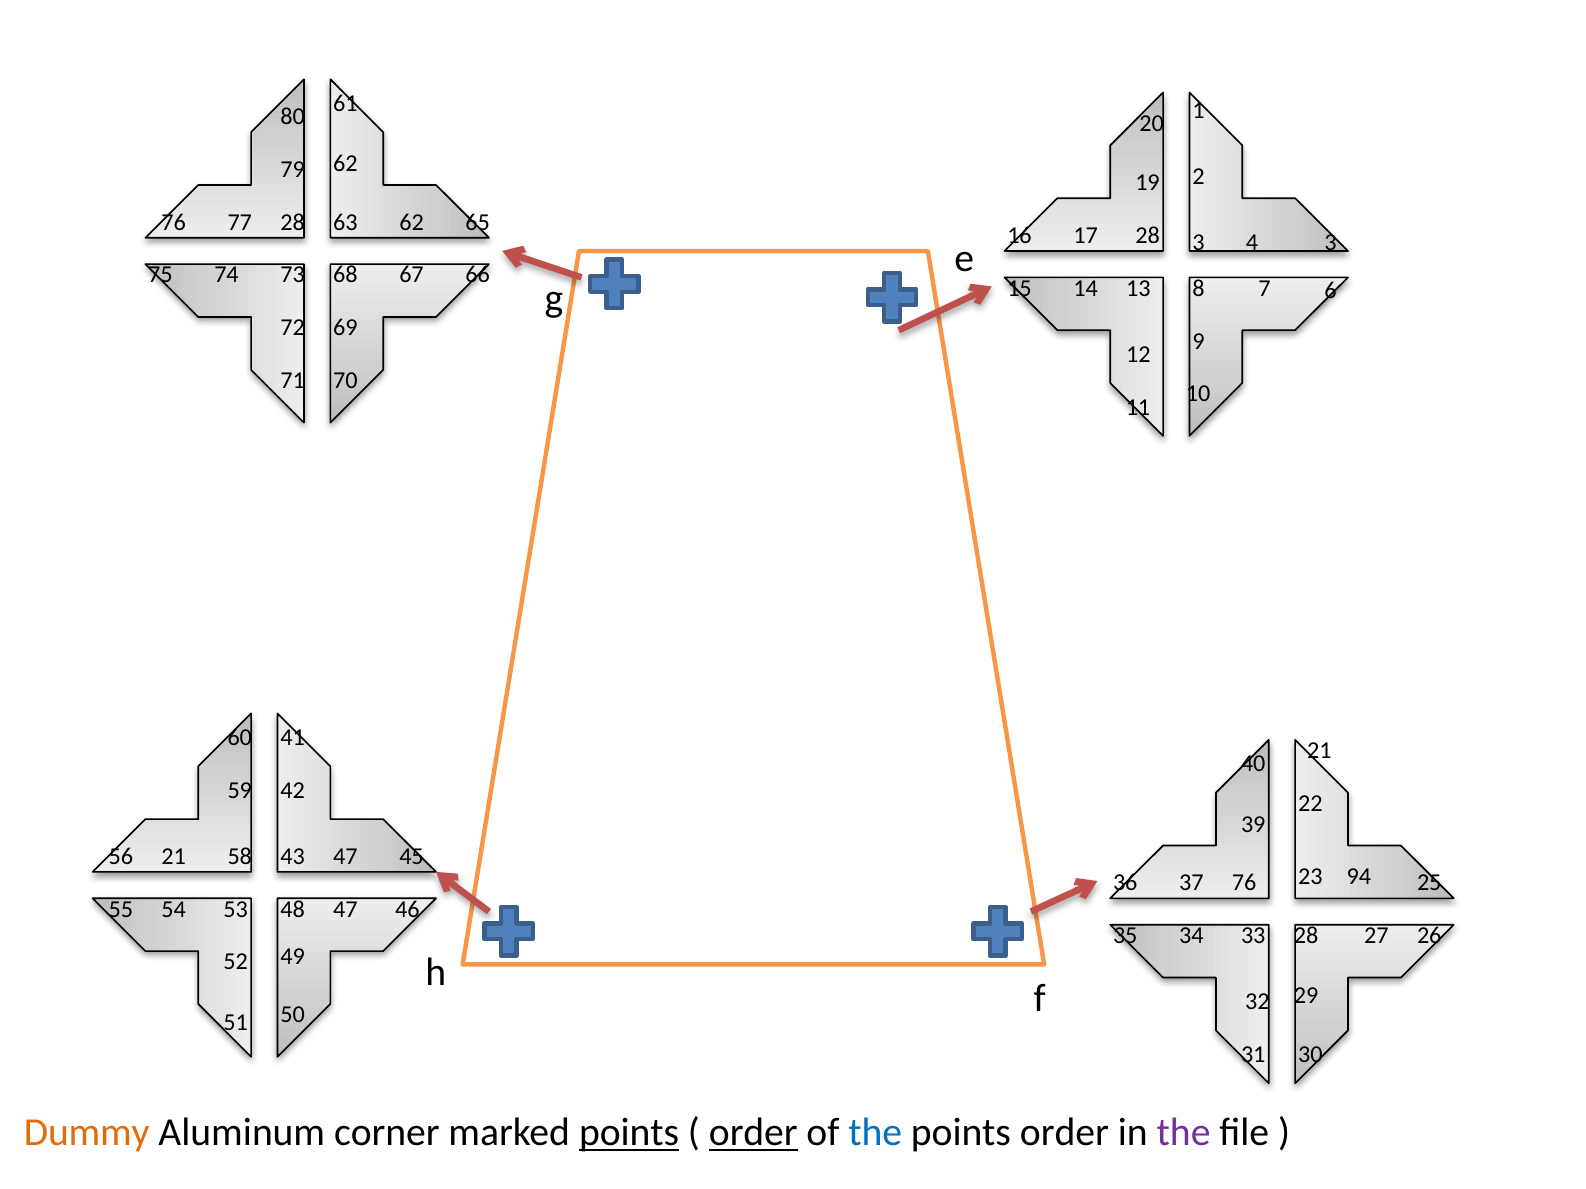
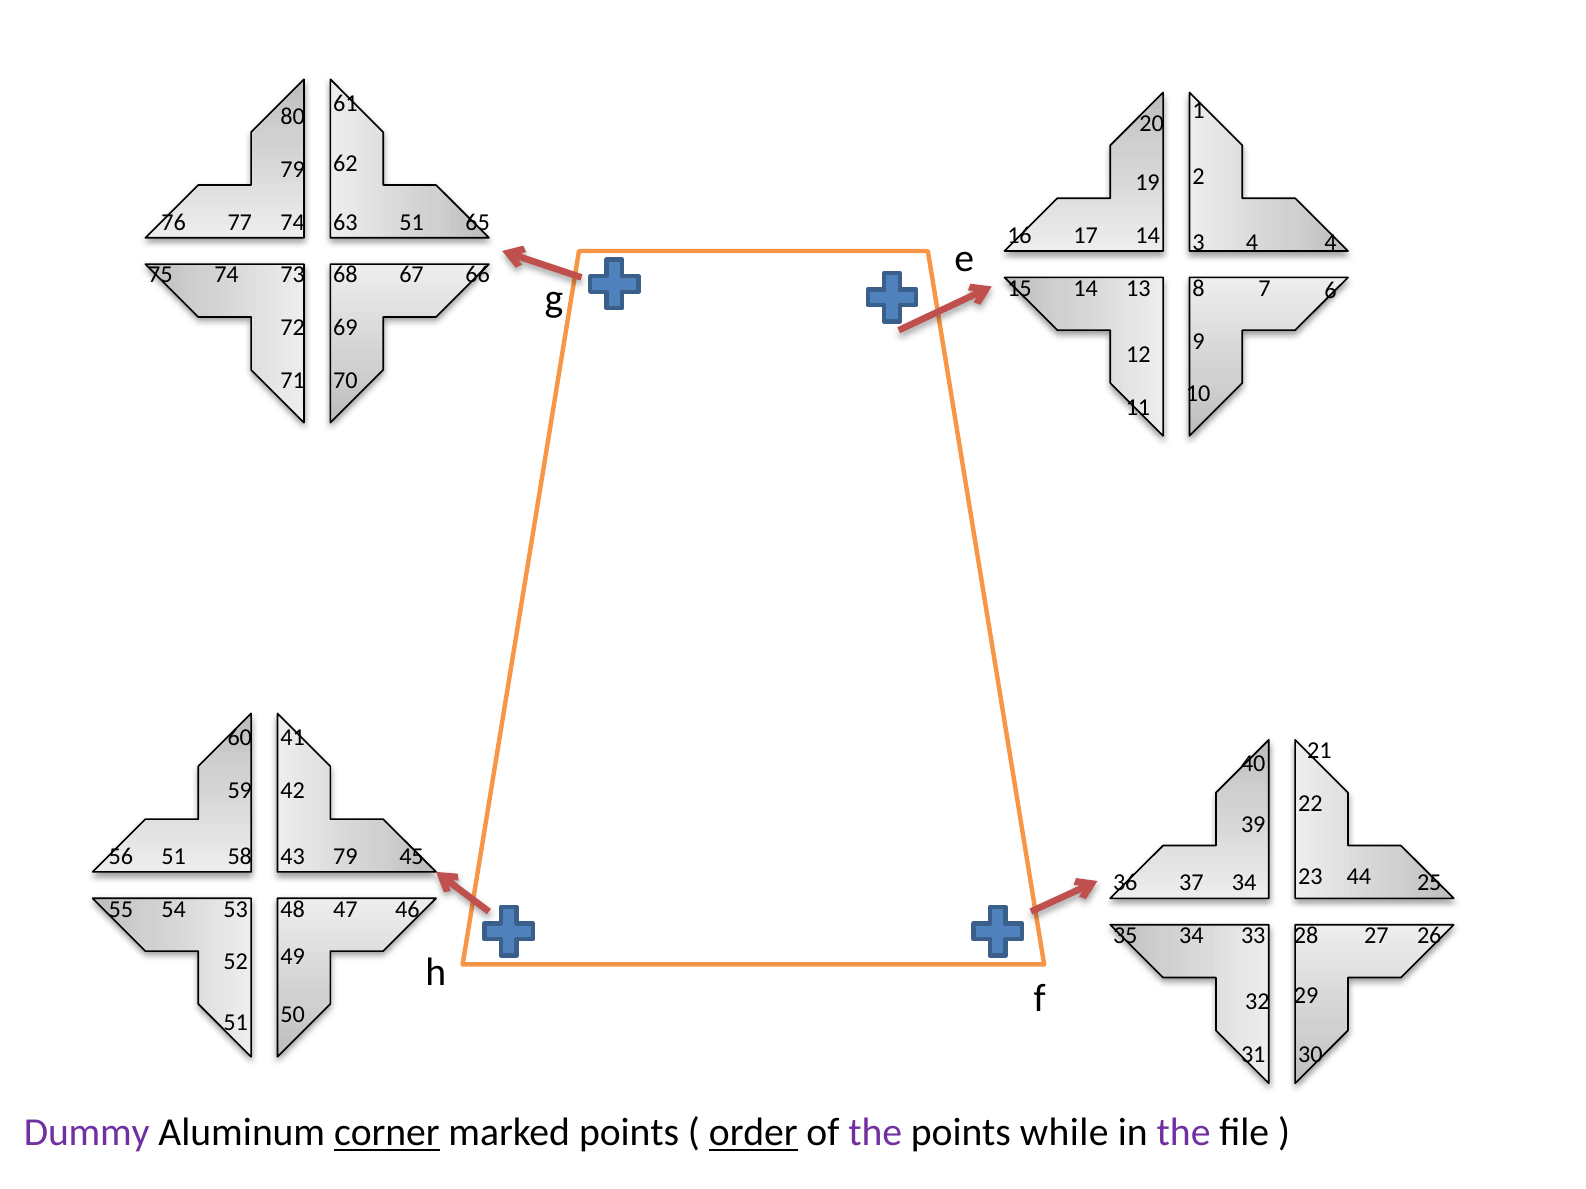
77 28: 28 -> 74 (293, 222)
63 62: 62 -> 51 (412, 222)
17 28: 28 -> 14 (1148, 235)
4 3: 3 -> 4 (1331, 243)
56 21: 21 -> 51 (174, 857)
43 47: 47 -> 79 (345, 857)
94: 94 -> 44 (1359, 877)
37 76: 76 -> 34 (1244, 883)
Dummy colour: orange -> purple (87, 1133)
corner underline: none -> present (387, 1133)
points underline: present -> none (629, 1133)
the colour: blue -> purple (875, 1133)
points order: order -> while (1064, 1133)
